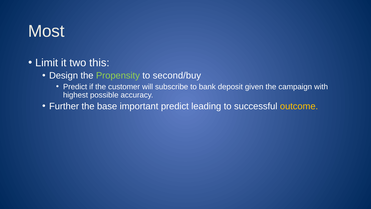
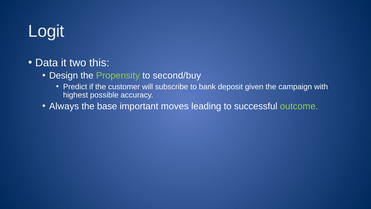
Most: Most -> Logit (46, 31)
Limit: Limit -> Data (47, 63)
Further: Further -> Always (64, 106)
important predict: predict -> moves (175, 106)
outcome colour: yellow -> light green (299, 106)
